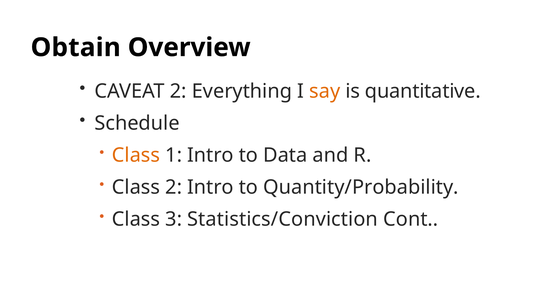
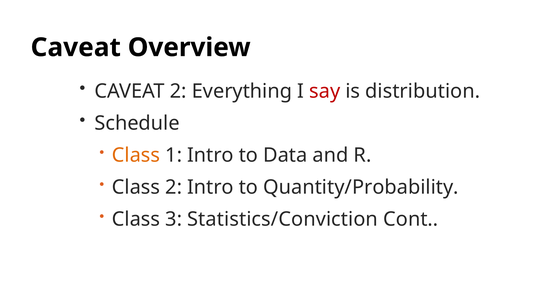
Obtain: Obtain -> Caveat (76, 47)
say colour: orange -> red (325, 91)
quantitative: quantitative -> distribution (423, 91)
